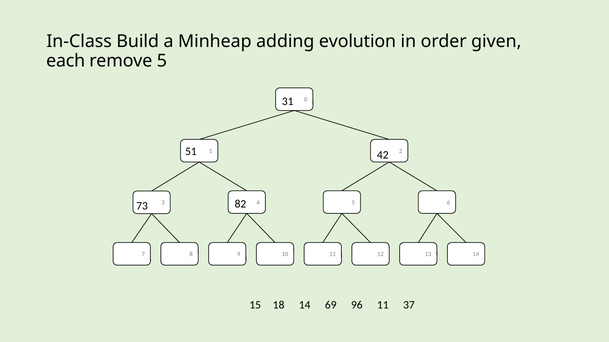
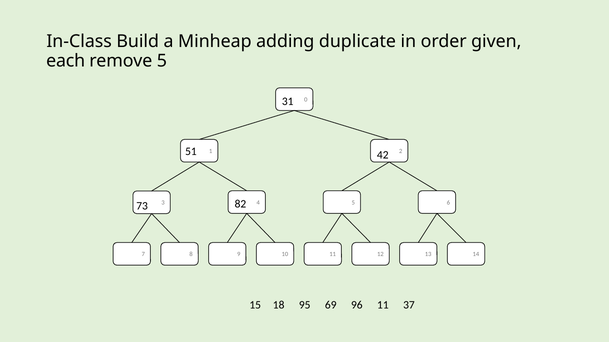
evolution: evolution -> duplicate (357, 42)
18 14: 14 -> 95 (305, 306)
